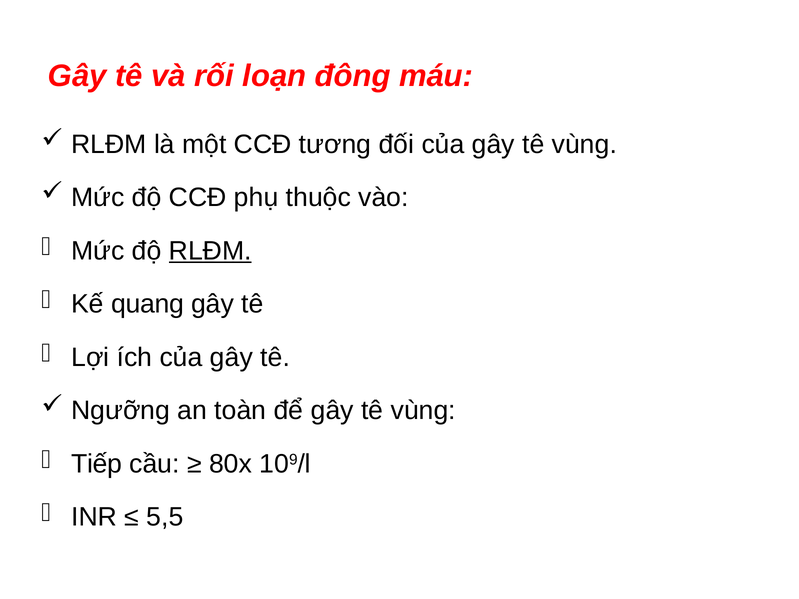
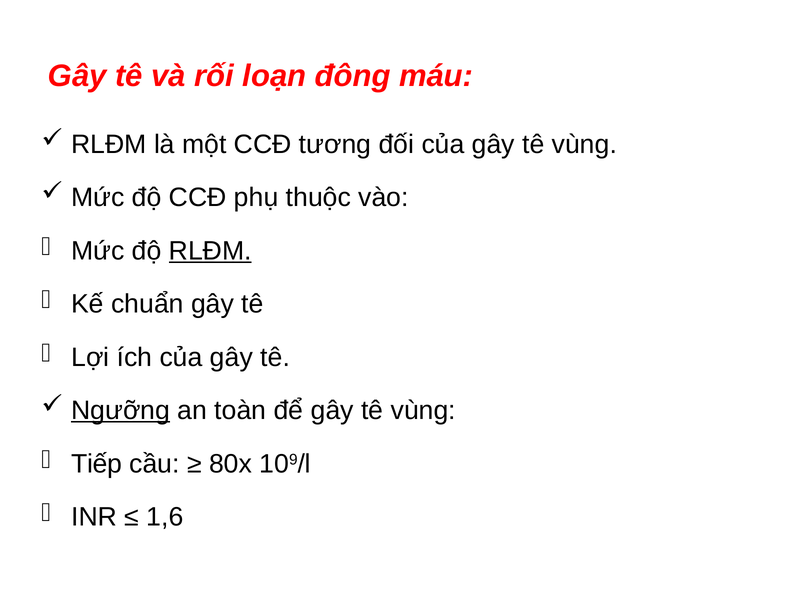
quang: quang -> chuẩn (147, 304)
Ngưỡng underline: none -> present (121, 411)
5,5: 5,5 -> 1,6 (165, 517)
